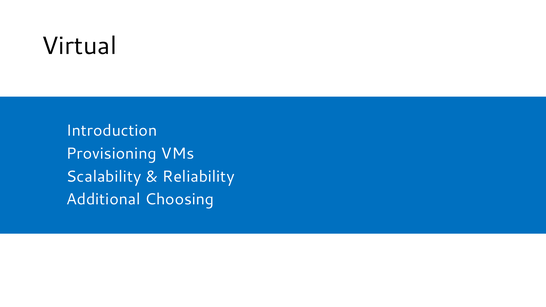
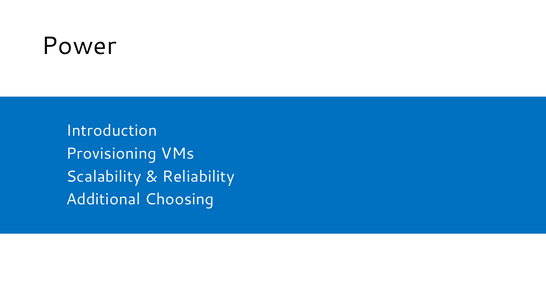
Virtual: Virtual -> Power (79, 46)
